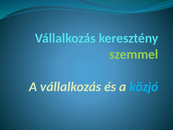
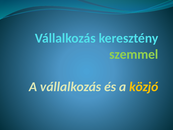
közjó colour: light blue -> yellow (144, 87)
